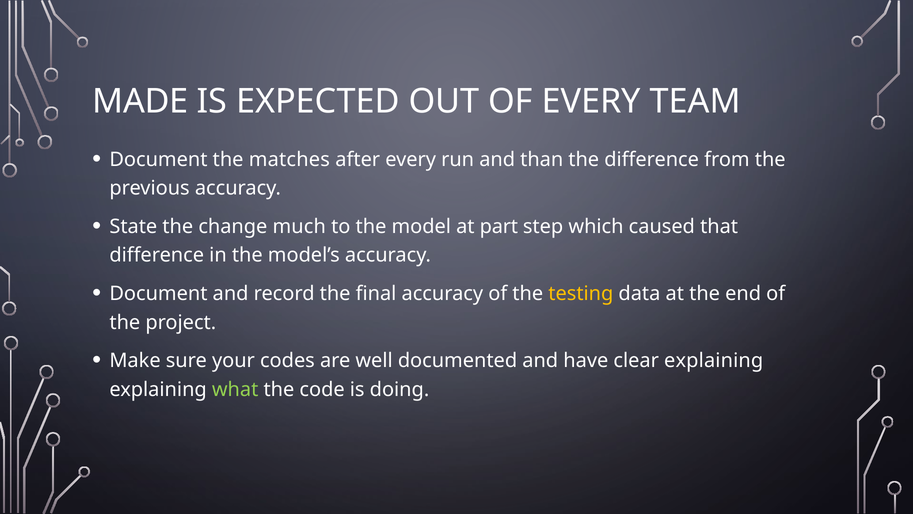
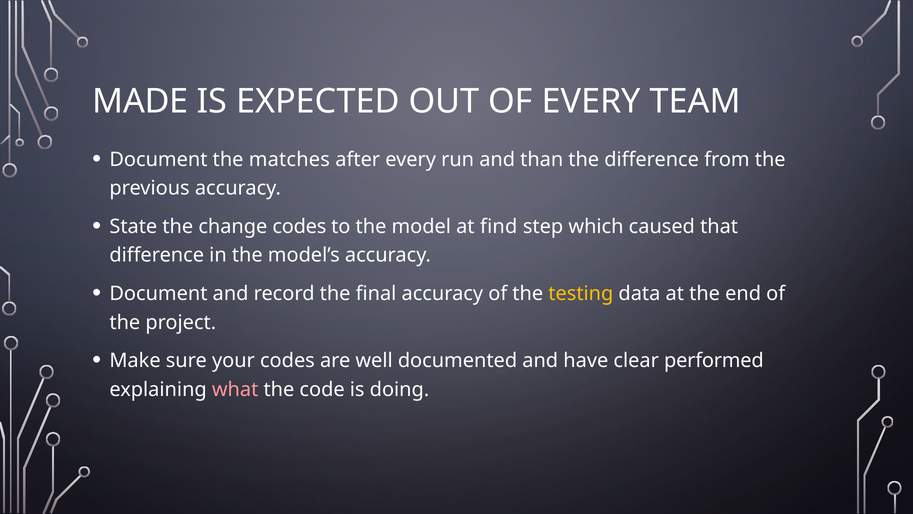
change much: much -> codes (299, 226)
part: part -> find (499, 226)
clear explaining: explaining -> performed (714, 360)
what colour: light green -> pink (235, 389)
